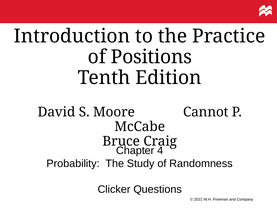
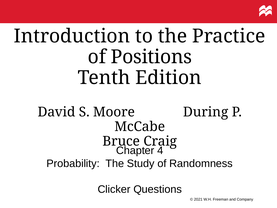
Cannot: Cannot -> During (206, 112)
